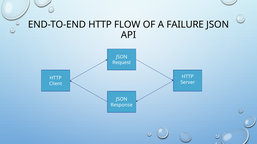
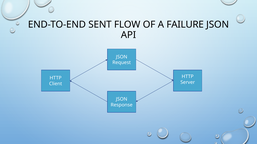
END-TO-END HTTP: HTTP -> SENT (100, 25)
